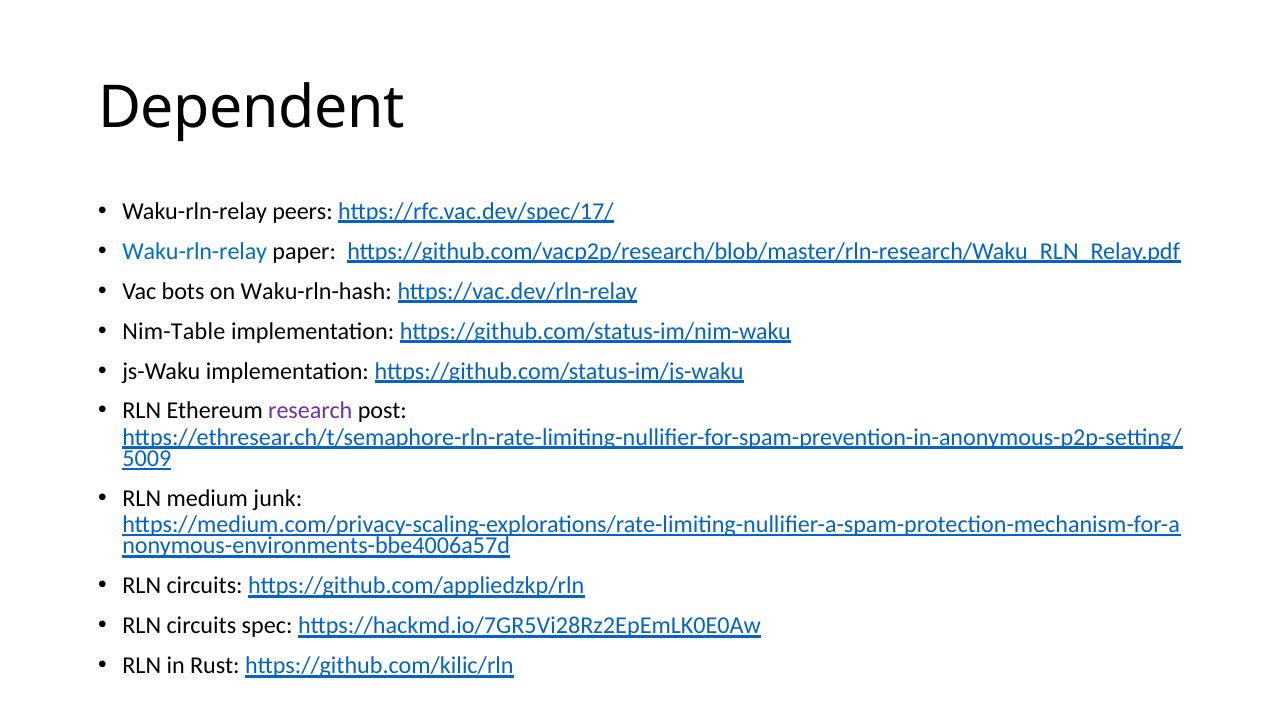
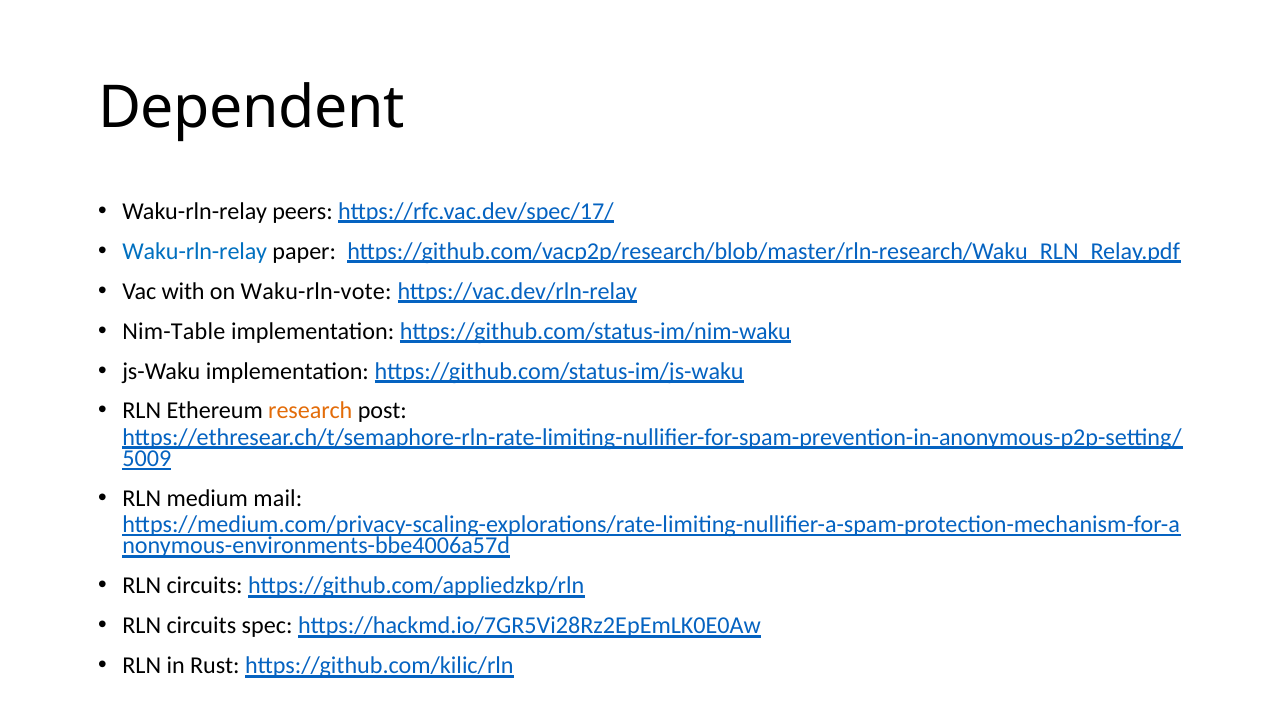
bots: bots -> with (183, 291)
Waku-rln-hash: Waku-rln-hash -> Waku-rln-vote (316, 291)
research colour: purple -> orange (310, 410)
junk: junk -> mail (278, 498)
